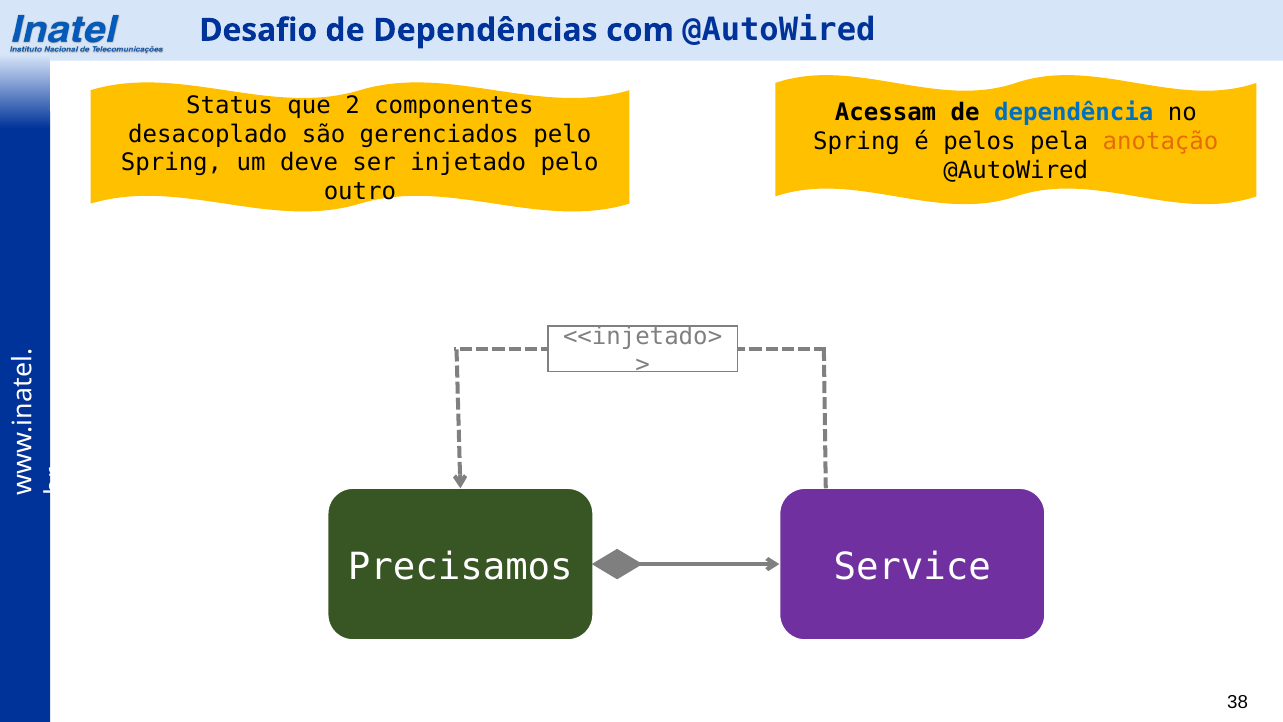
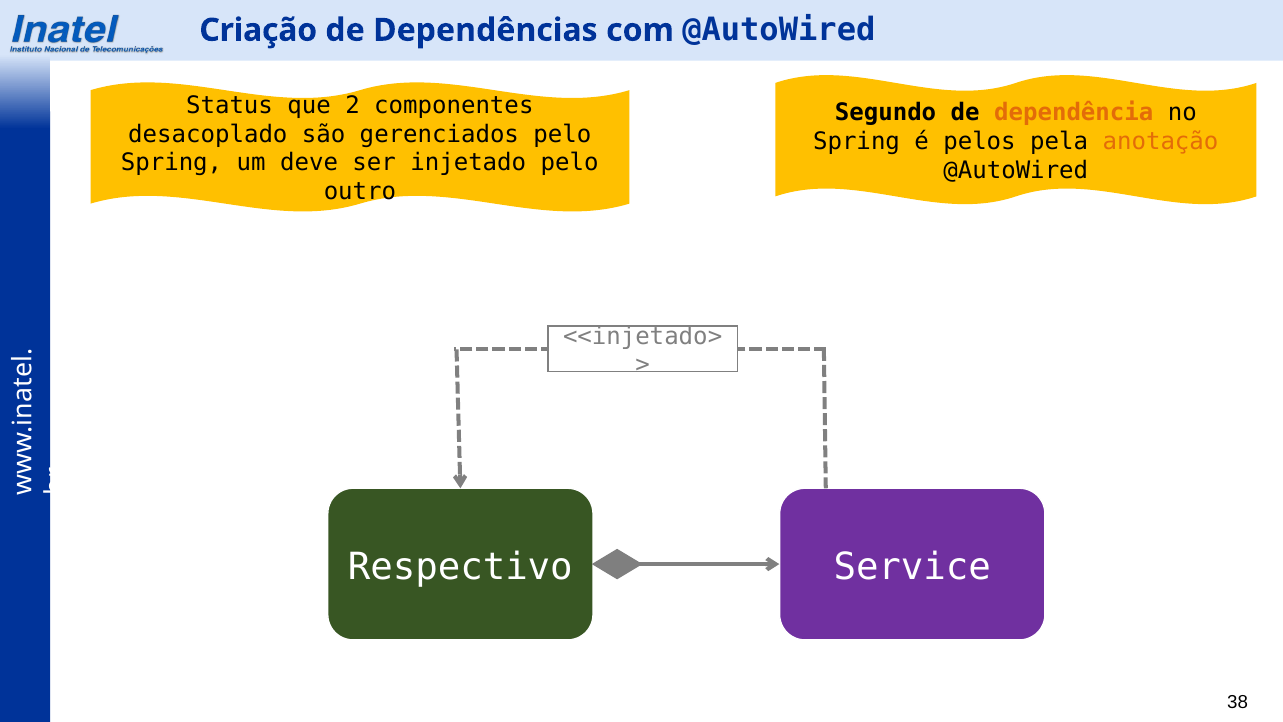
Desafio: Desafio -> Criação (258, 30)
Acessam: Acessam -> Segundo (886, 112)
dependência colour: blue -> orange (1074, 112)
Precisamos: Precisamos -> Respectivo (460, 566)
